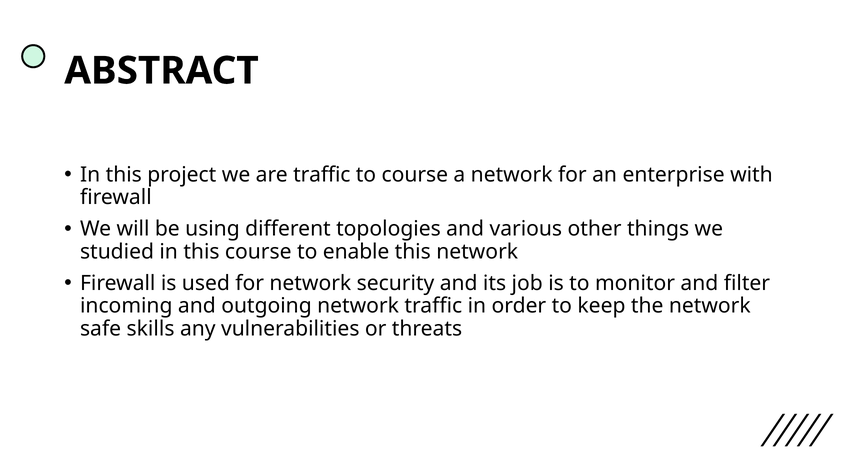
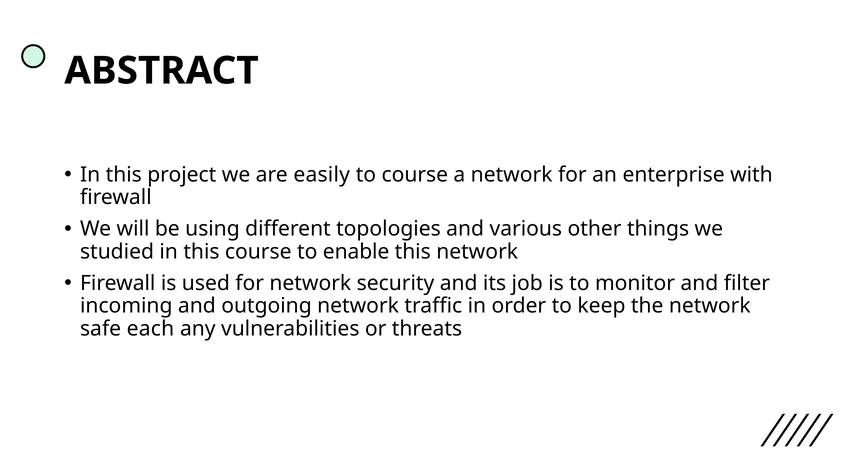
are traffic: traffic -> easily (322, 175)
skills: skills -> each (150, 329)
